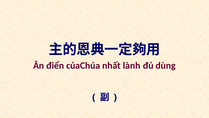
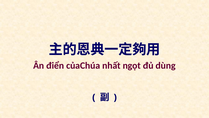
lành: lành -> ngọt (132, 65)
